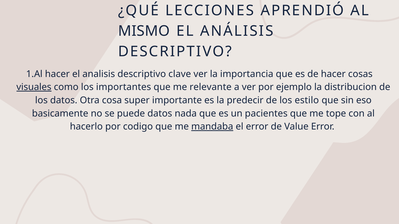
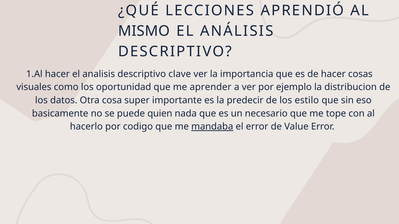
visuales underline: present -> none (34, 87)
importantes: importantes -> oportunidad (124, 87)
relevante: relevante -> aprender (211, 87)
puede datos: datos -> quien (160, 114)
pacientes: pacientes -> necesario (266, 114)
